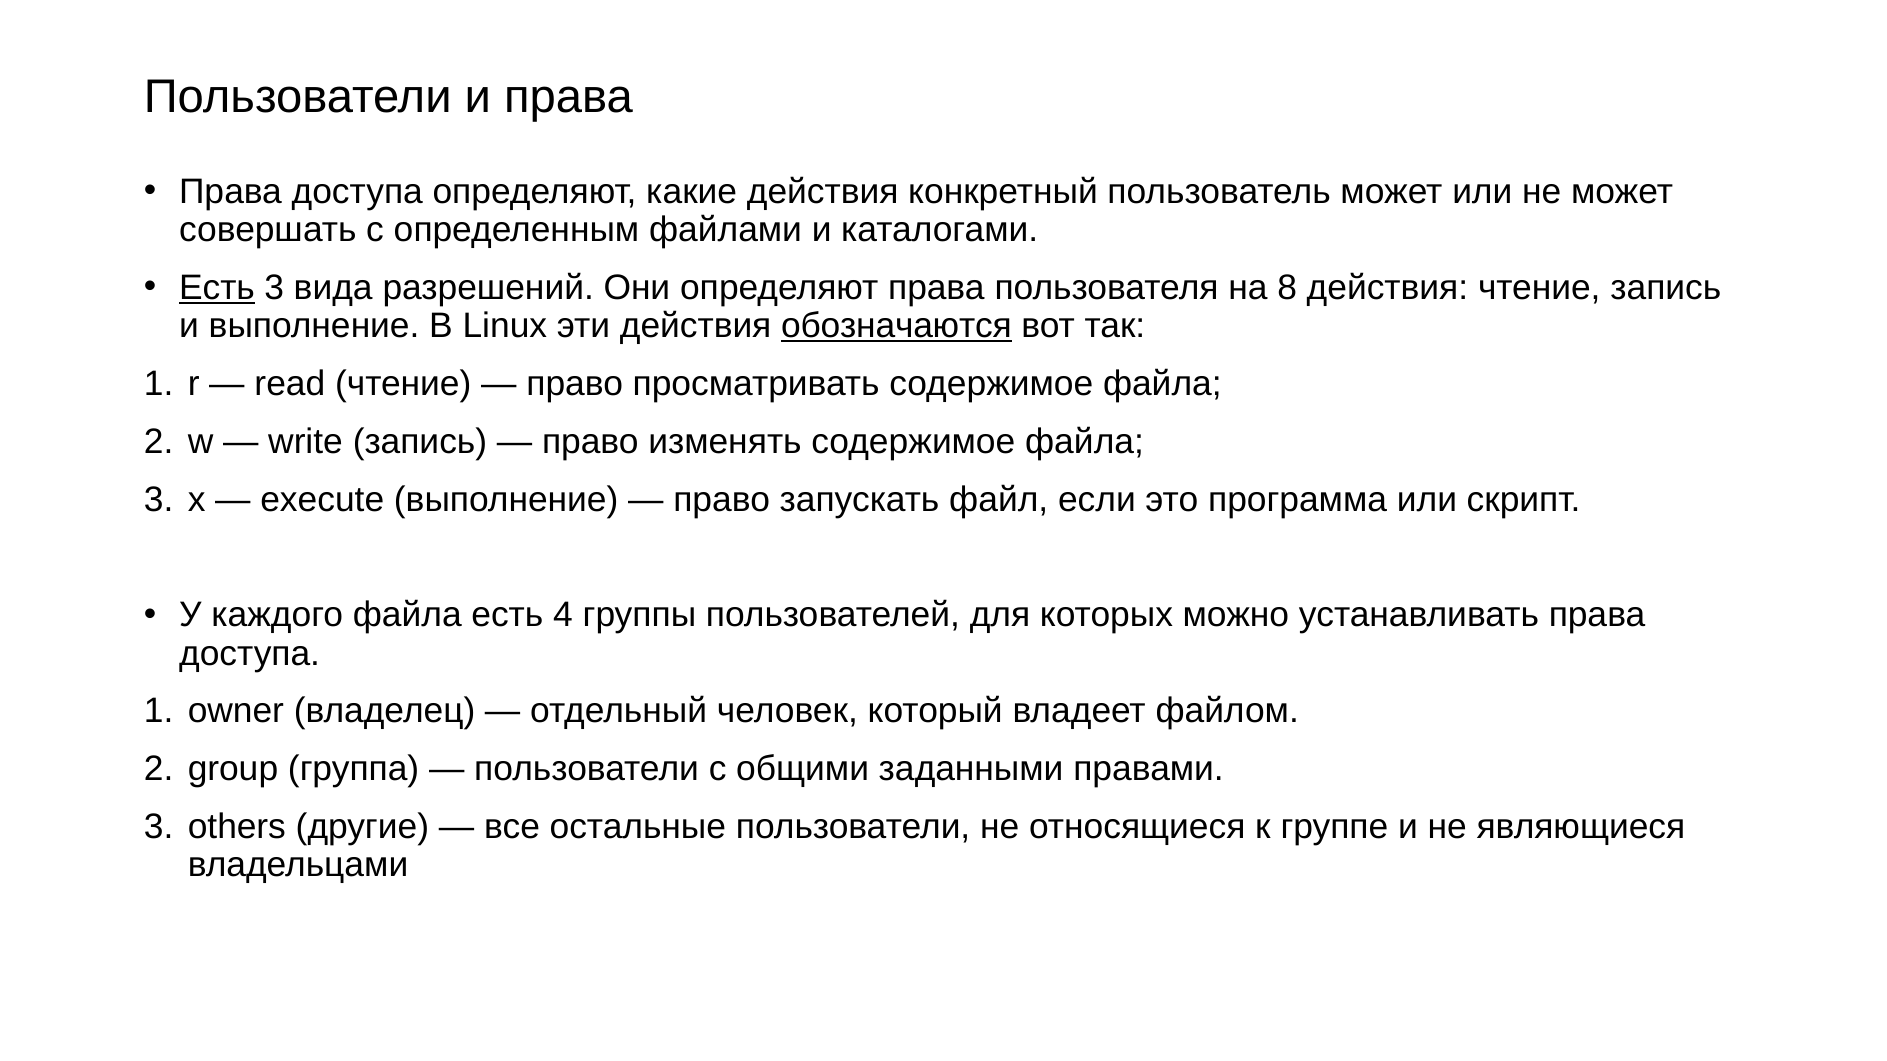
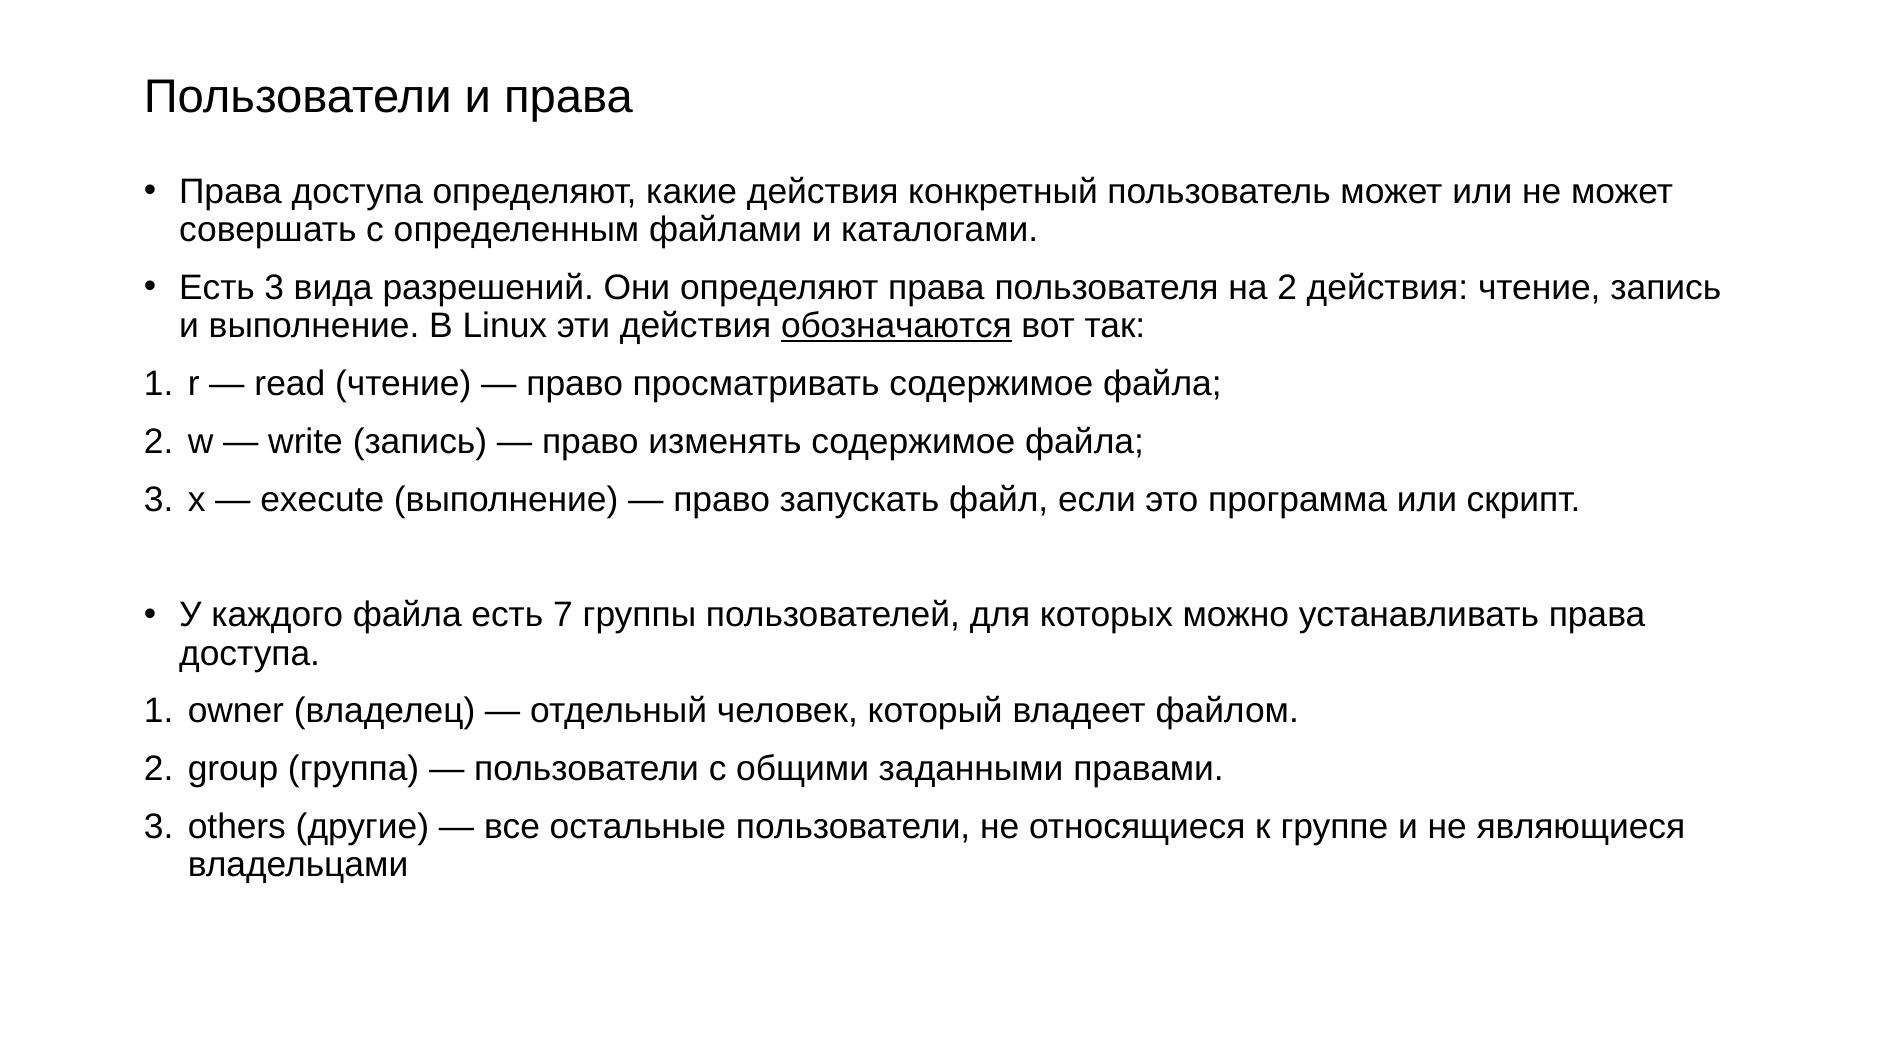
Есть underline: present -> none (217, 288)
на 8: 8 -> 2 (1287, 288)
4: 4 -> 7 (563, 615)
